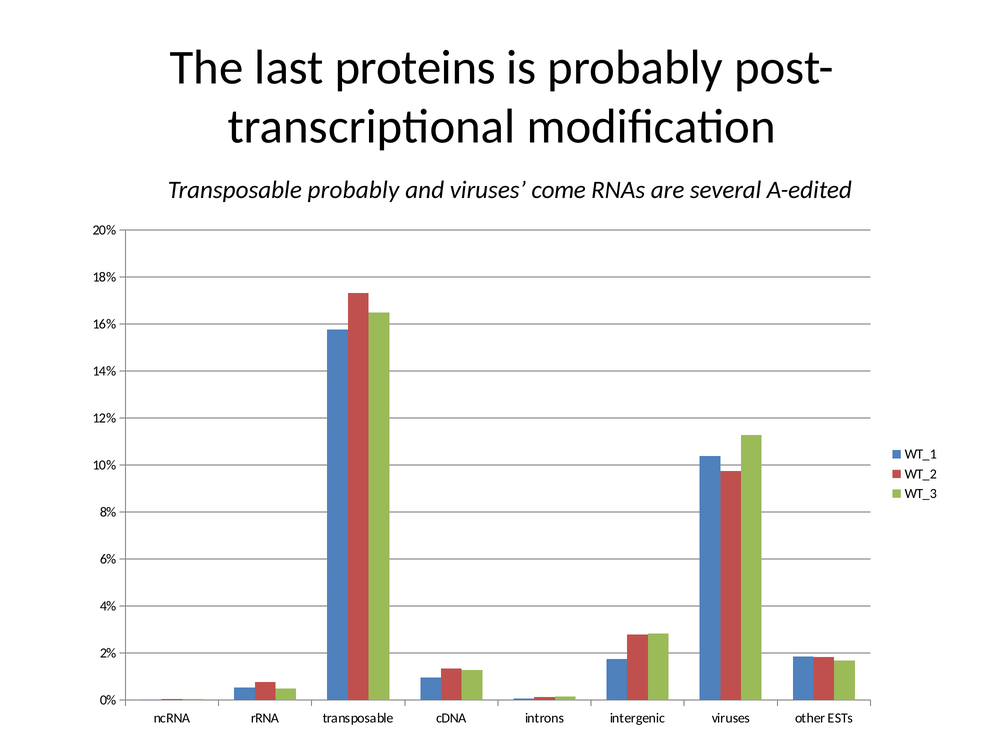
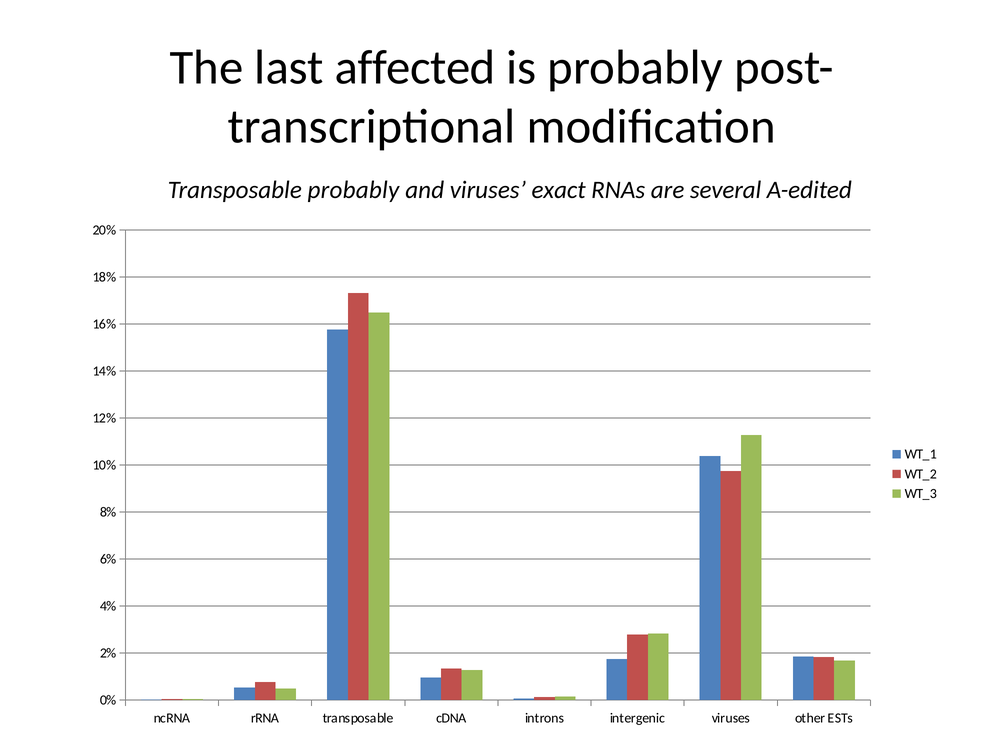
proteins: proteins -> affected (415, 68)
come: come -> exact (559, 190)
